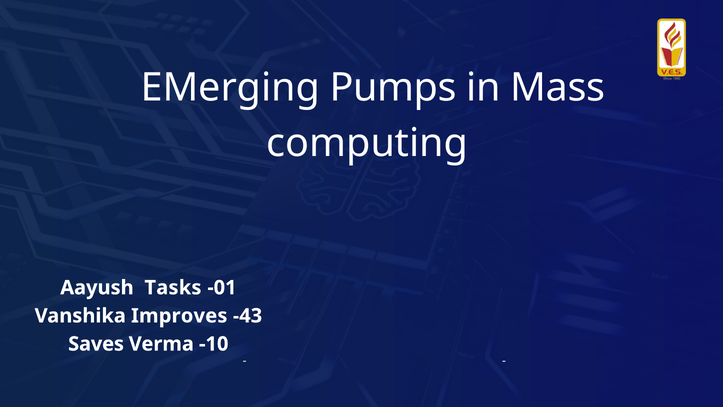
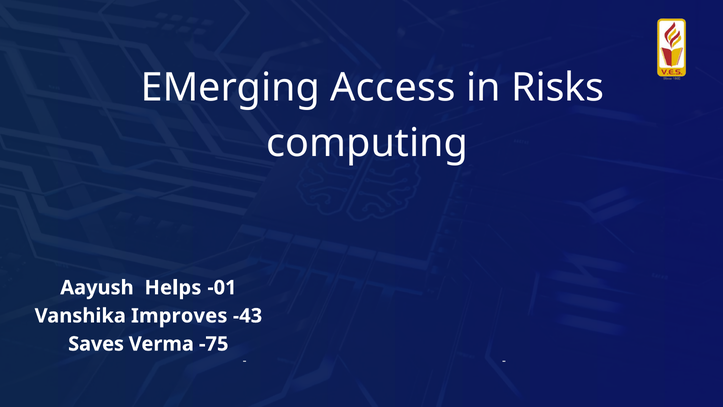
Pumps: Pumps -> Access (393, 88)
Mass: Mass -> Risks (558, 88)
Tasks: Tasks -> Helps (173, 287)
-10: -10 -> -75 (214, 344)
